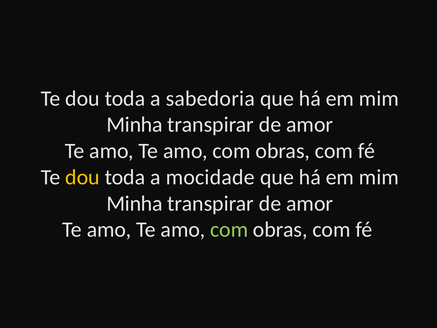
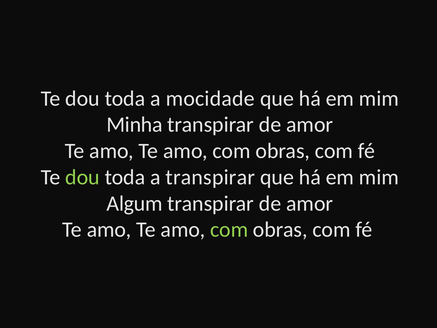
sabedoria: sabedoria -> mocidade (210, 98)
dou colour: yellow -> light green (83, 177)
a mocidade: mocidade -> transpirar (210, 177)
Minha: Minha -> Algum (135, 203)
